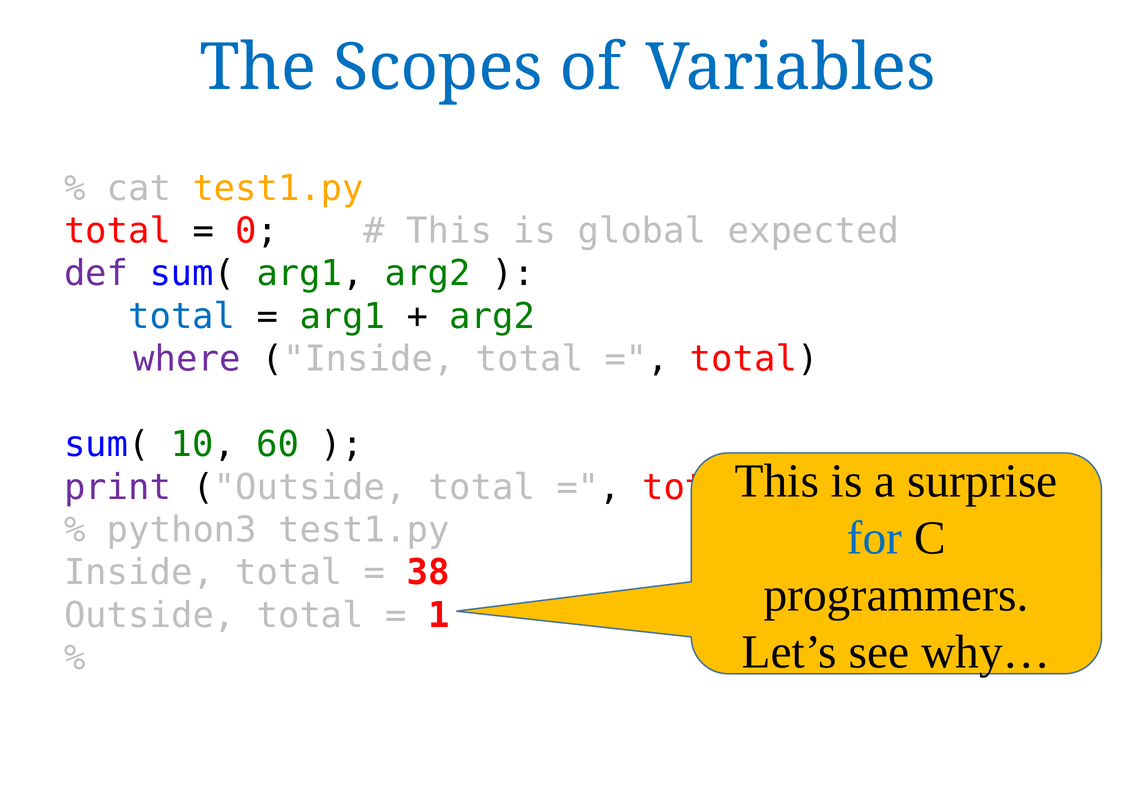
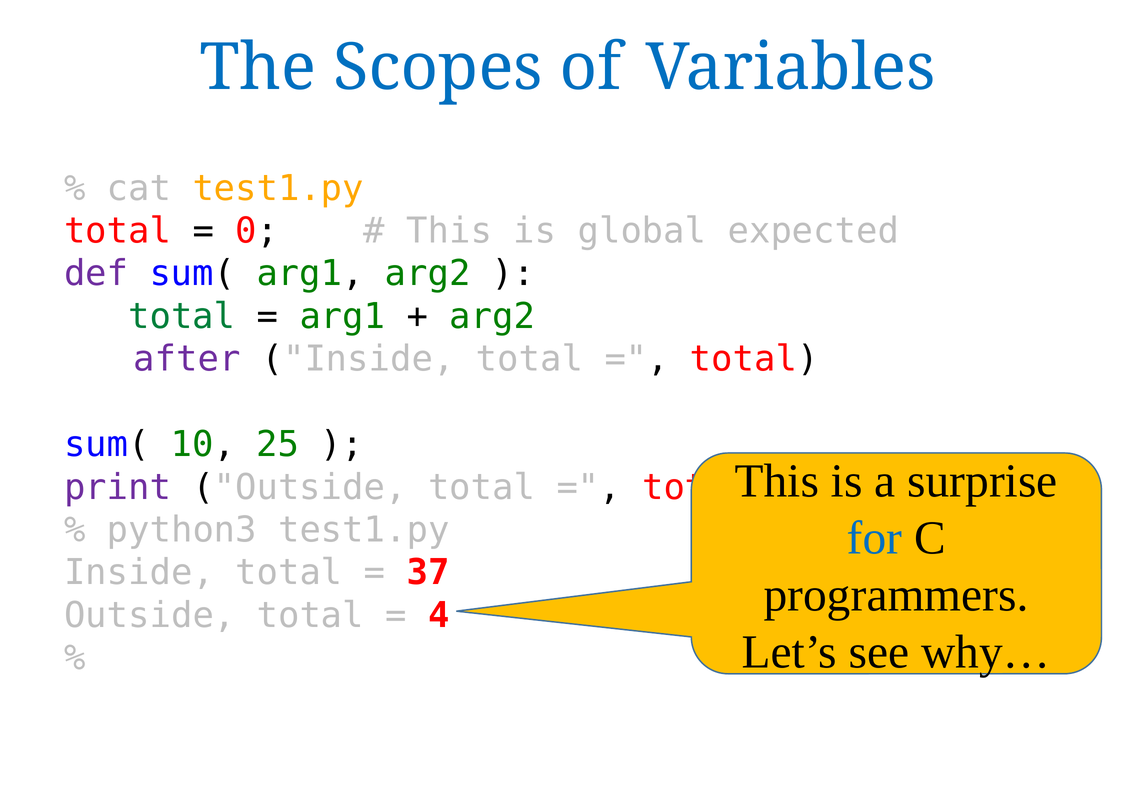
total colour: blue -> green (182, 316)
where: where -> after (187, 359)
60: 60 -> 25 (278, 444)
38: 38 -> 37 (428, 573)
1: 1 -> 4 (439, 615)
